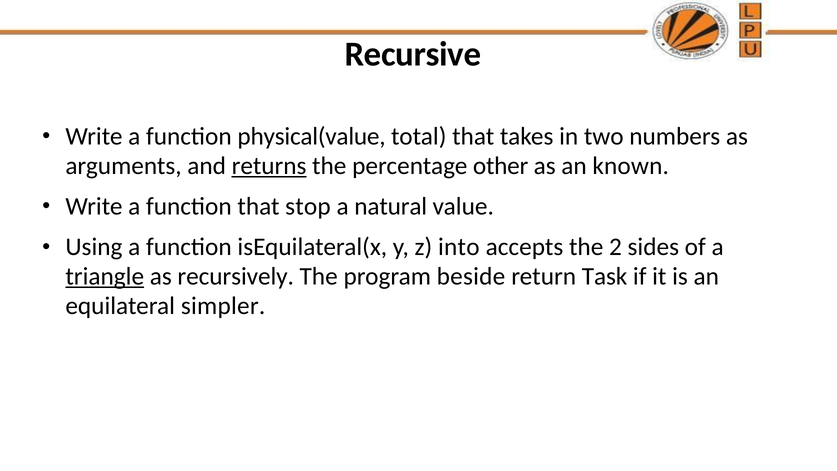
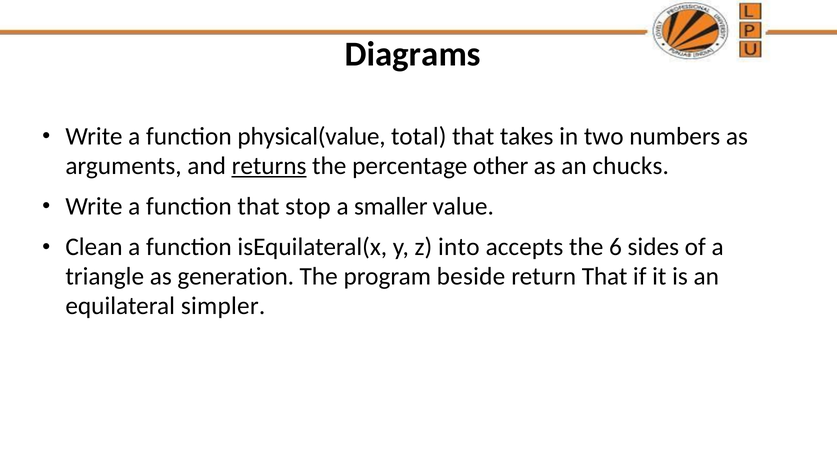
Recursive: Recursive -> Diagrams (413, 54)
known: known -> chucks (631, 166)
natural: natural -> smaller (391, 206)
Using: Using -> Clean (94, 247)
2: 2 -> 6 (615, 247)
triangle underline: present -> none (105, 276)
recursively: recursively -> generation (236, 276)
return Task: Task -> That (605, 276)
